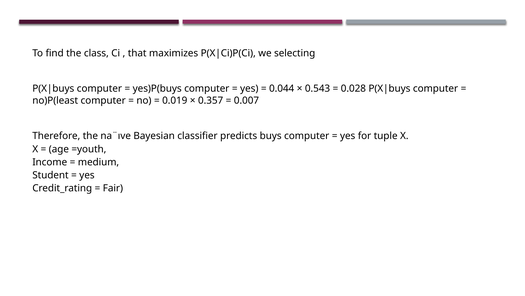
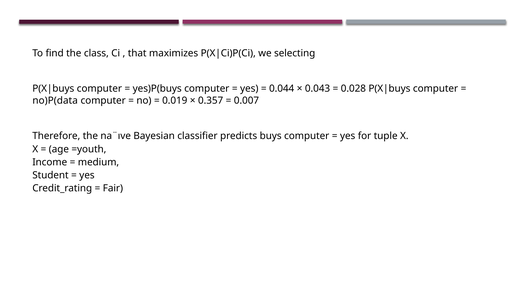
0.543: 0.543 -> 0.043 (318, 89)
no)P(least: no)P(least -> no)P(data (55, 100)
